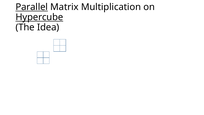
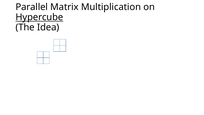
Parallel underline: present -> none (32, 7)
